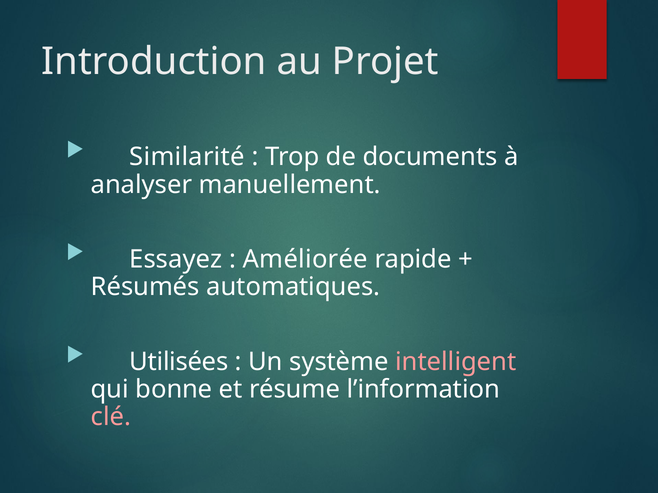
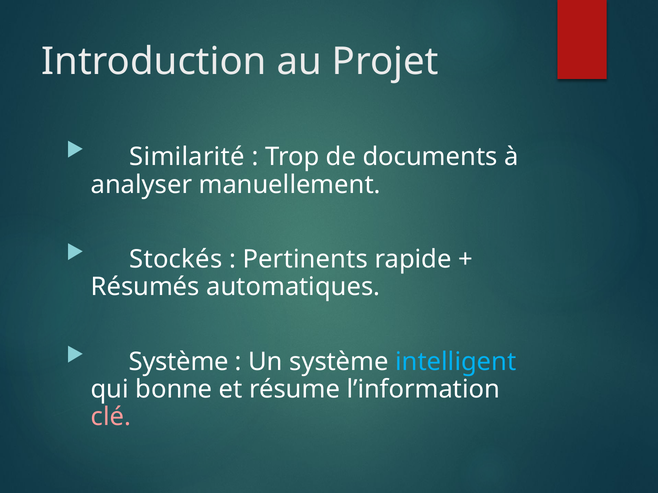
Essayez: Essayez -> Stockés (176, 260)
Améliorée: Améliorée -> Pertinents (305, 260)
Utilisées: Utilisées -> Système (179, 362)
intelligent colour: pink -> light blue (456, 362)
